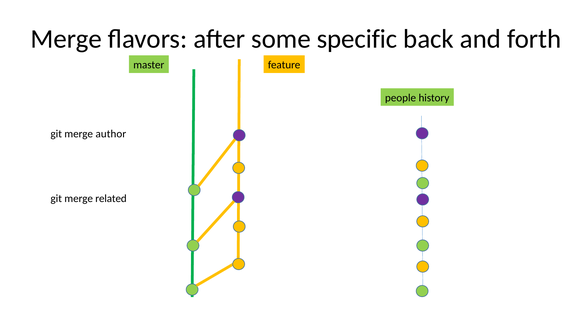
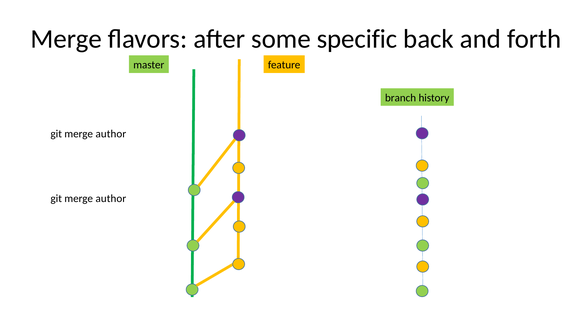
people: people -> branch (401, 98)
related: related -> author (111, 199)
